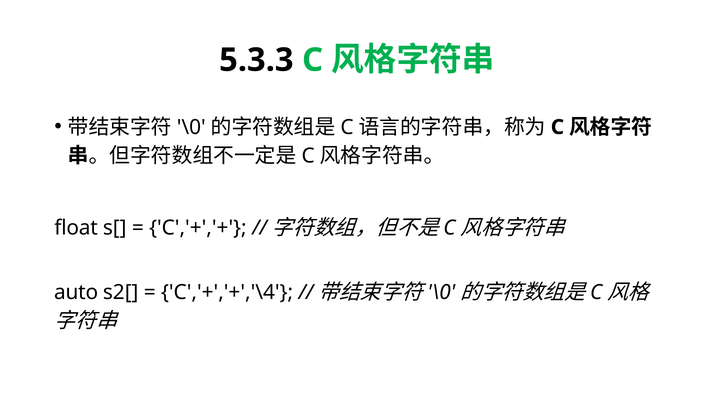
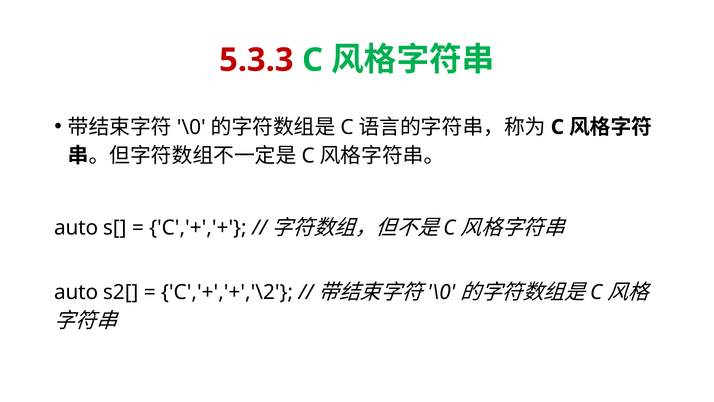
5.3.3 colour: black -> red (256, 60)
float: float -> auto (76, 227)
C','+','+','\4: C','+','+','\4 -> C','+','+','\2 (227, 292)
